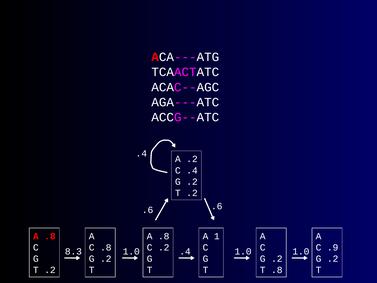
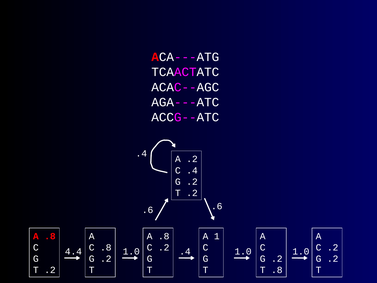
.9: .9 -> .2 (333, 247)
8.3: 8.3 -> 4.4 (73, 251)
